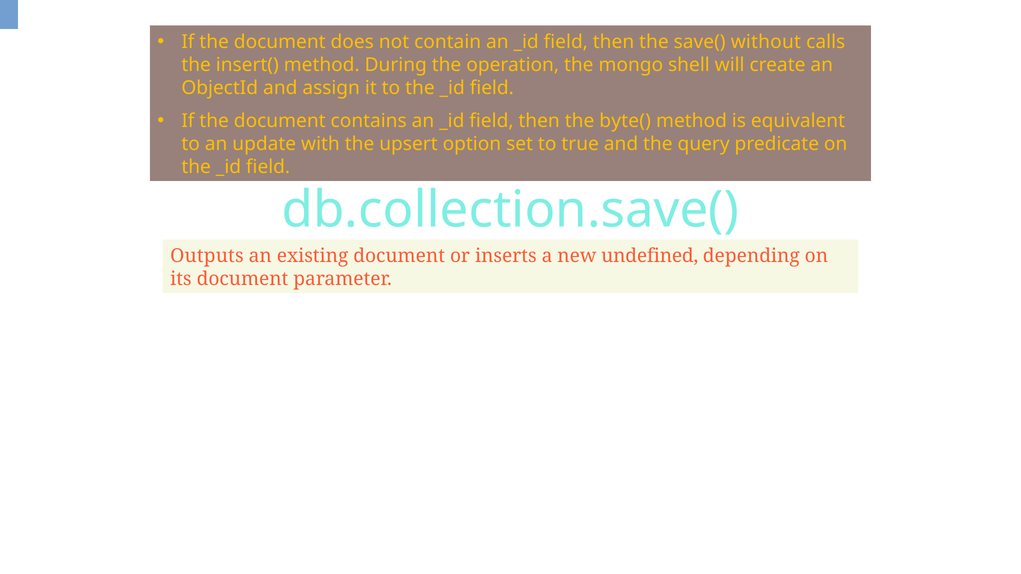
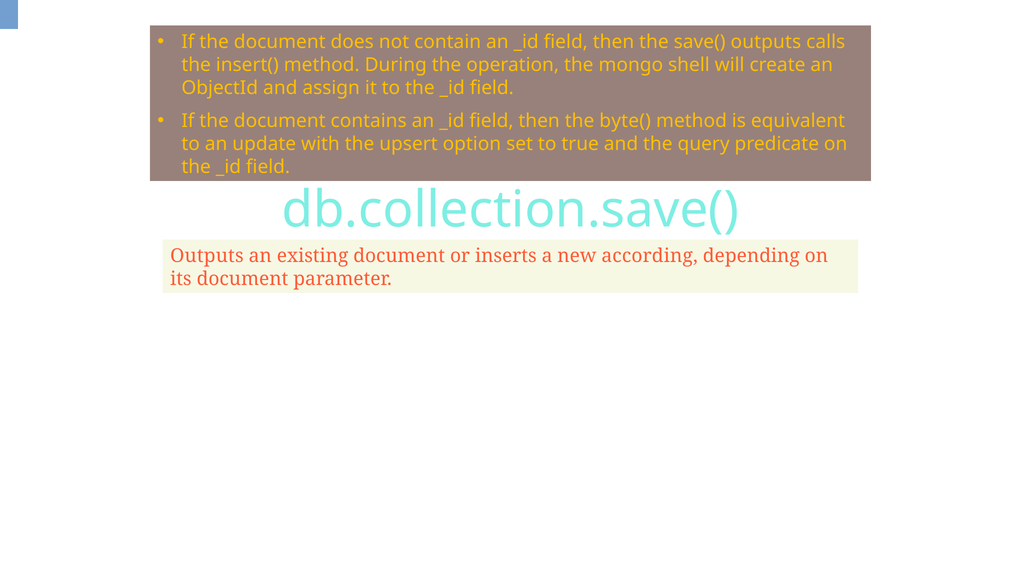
save( without: without -> outputs (766, 42)
undefined: undefined -> according (650, 256)
